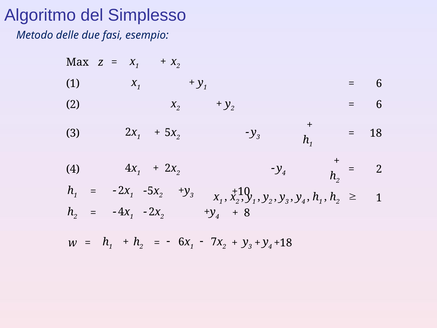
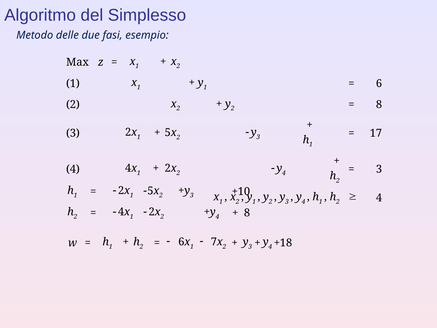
6: 6 -> 8 (379, 105)
18: 18 -> 17 (376, 133)
2: 2 -> 3 (379, 169)
1: 1 -> 4 (379, 198)
